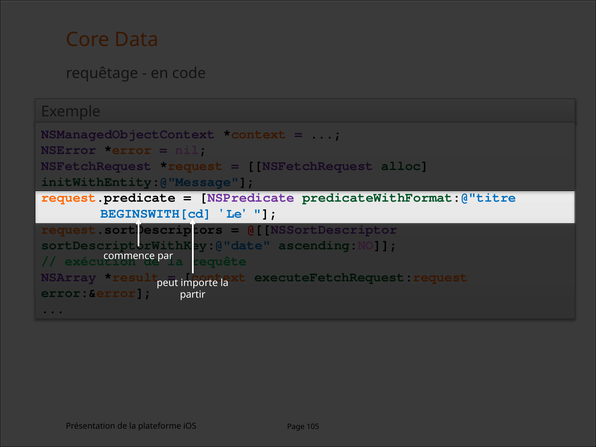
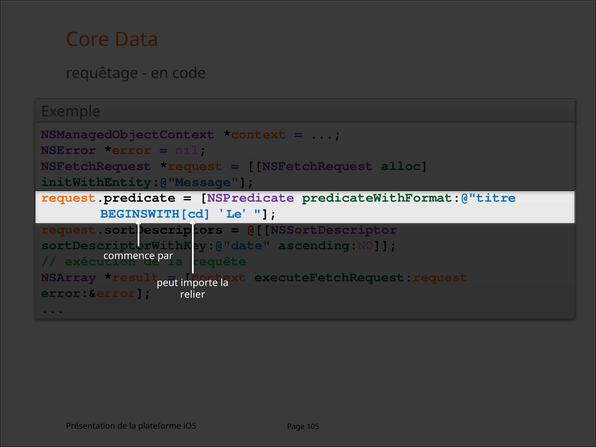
partir: partir -> relier (193, 295)
